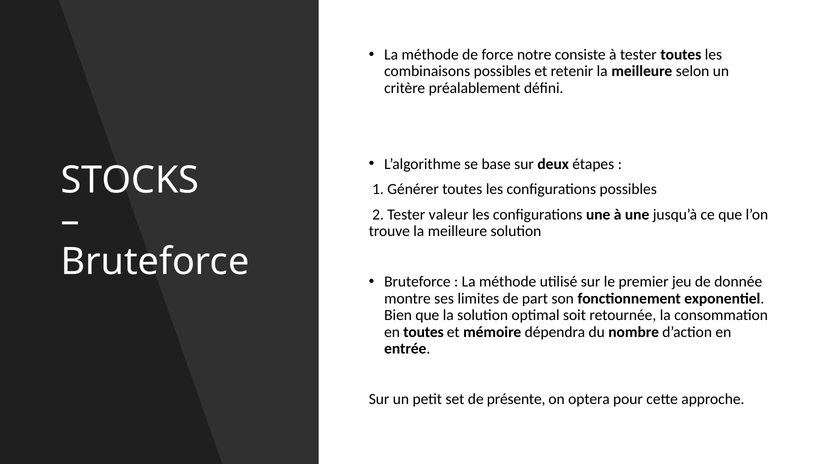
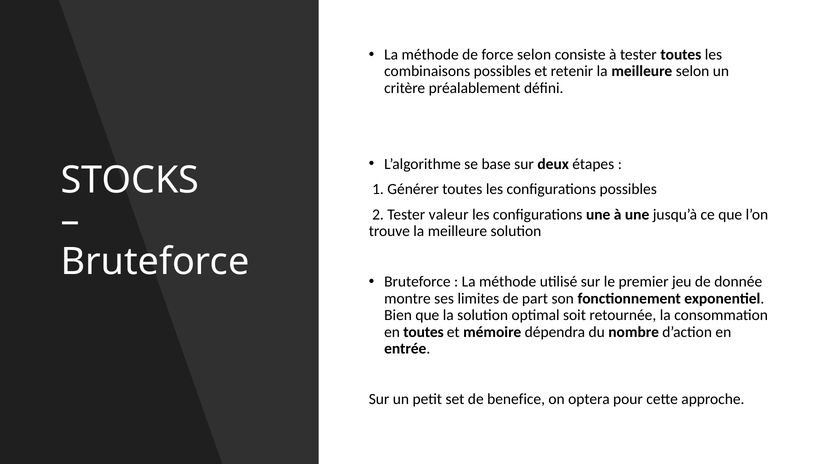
force notre: notre -> selon (534, 55)
présente: présente -> benefice (516, 399)
